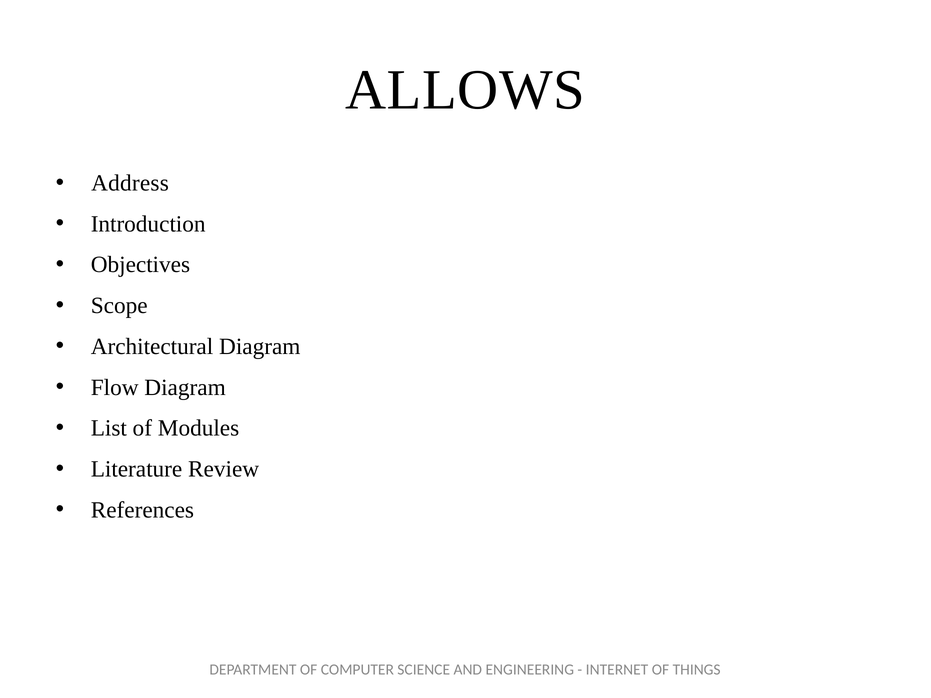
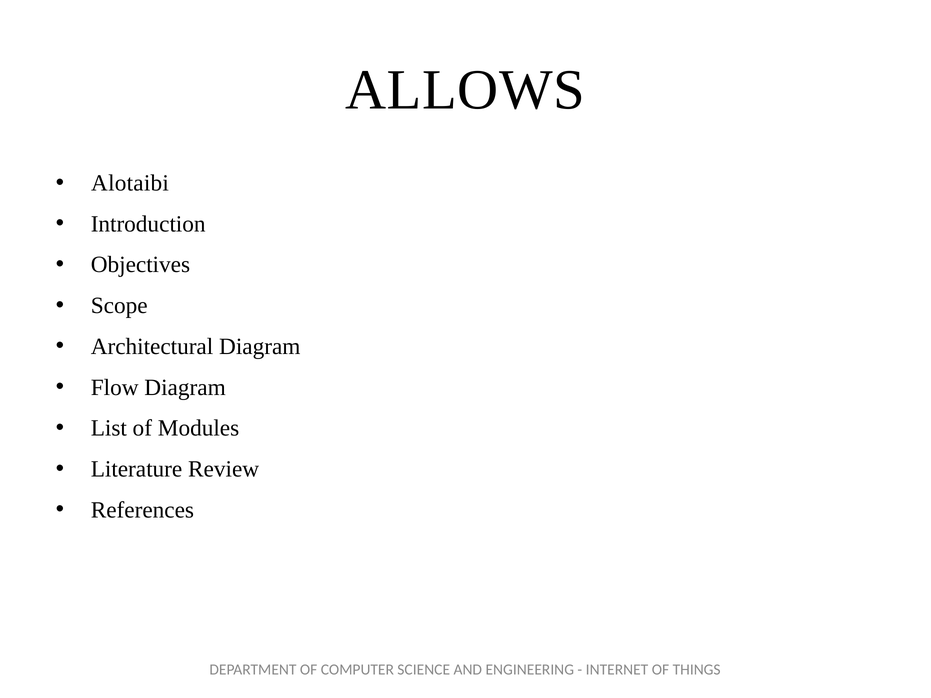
Address: Address -> Alotaibi (130, 183)
